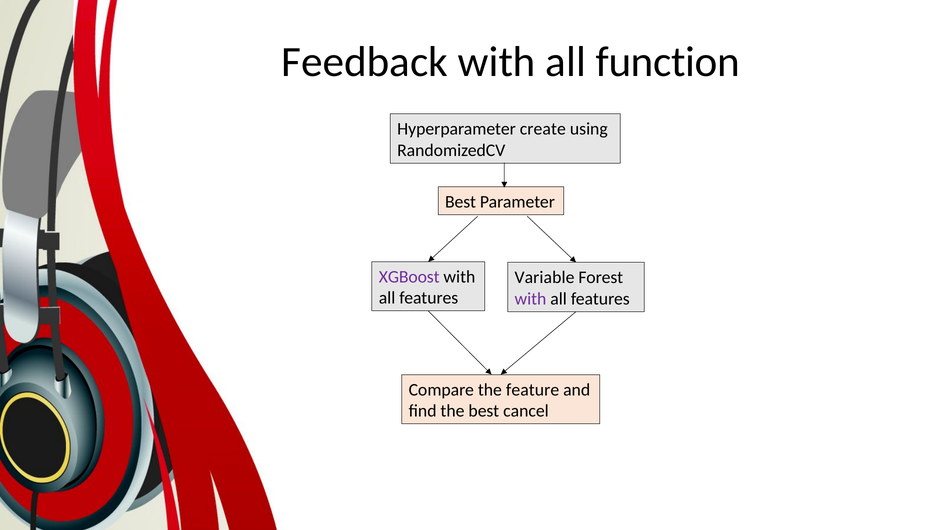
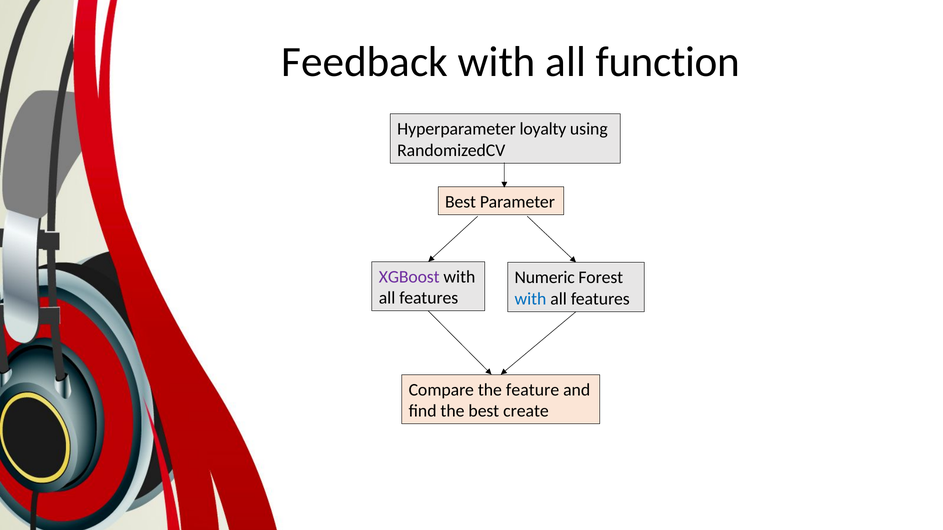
create: create -> loyalty (543, 129)
Variable: Variable -> Numeric (545, 278)
with colour: purple -> blue (530, 299)
cancel: cancel -> create (526, 411)
